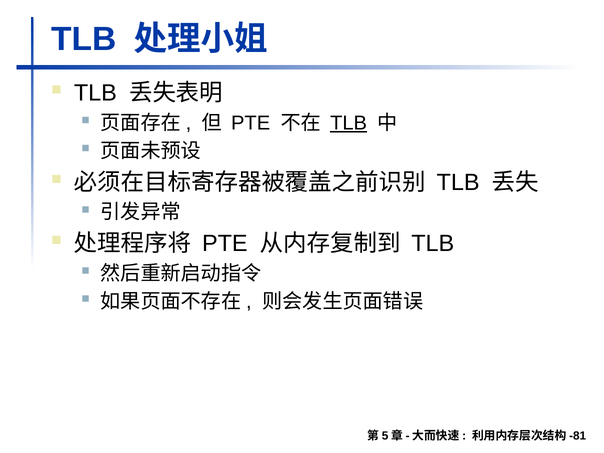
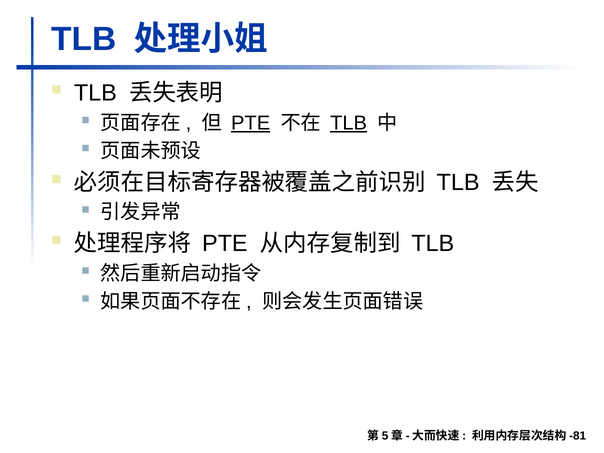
PTE underline: none -> present (251, 123)
